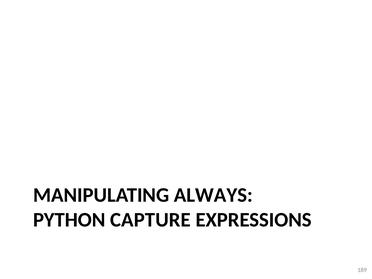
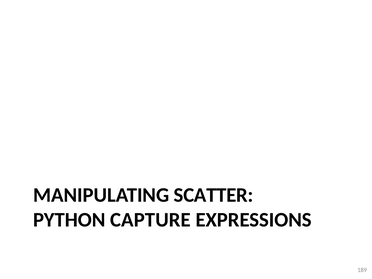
ALWAYS: ALWAYS -> SCATTER (213, 195)
